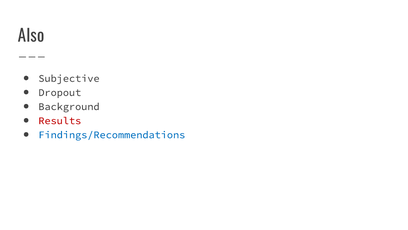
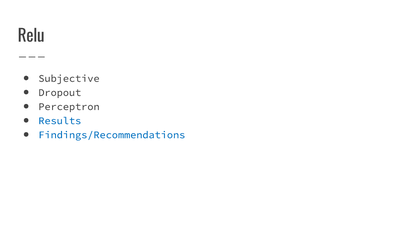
Also: Also -> Relu (31, 36)
Background: Background -> Perceptron (69, 106)
Results colour: red -> blue (60, 120)
